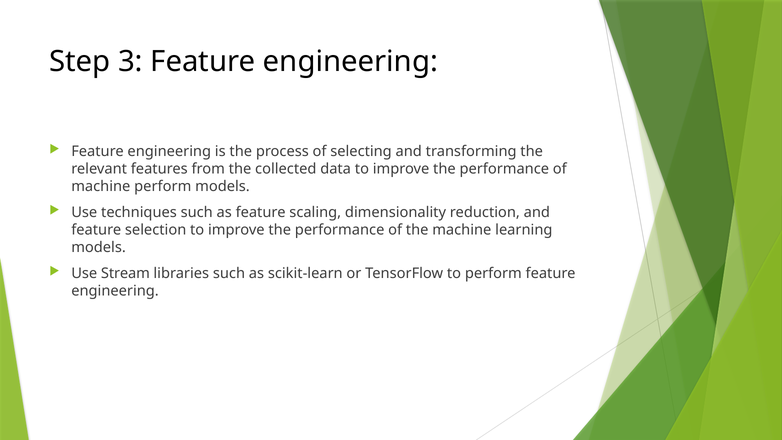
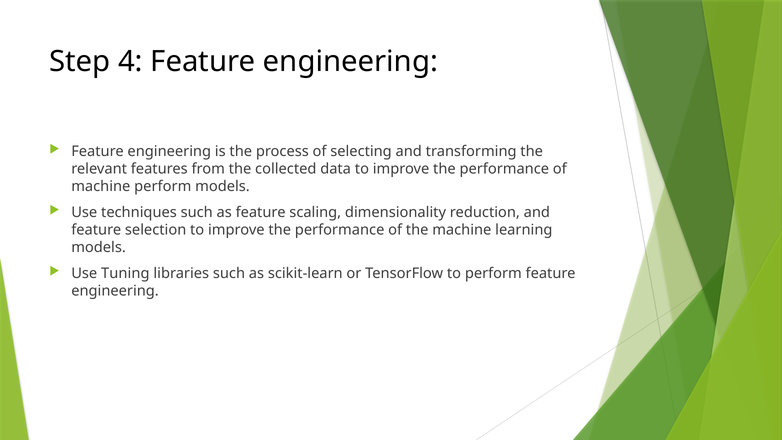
3: 3 -> 4 (130, 62)
Stream: Stream -> Tuning (125, 273)
